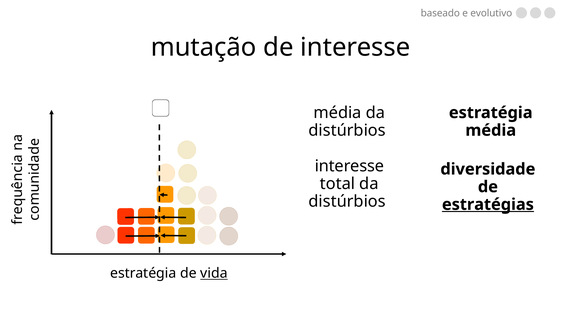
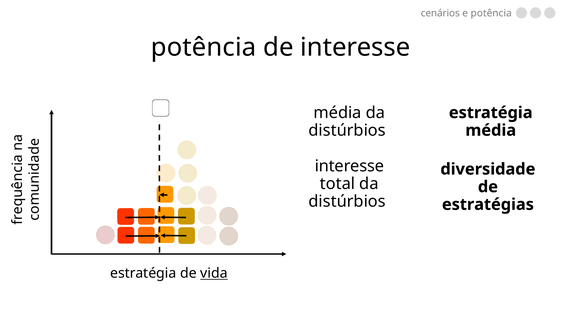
baseado: baseado -> cenários (440, 13)
e evolutivo: evolutivo -> potência (491, 13)
mutação: mutação -> potência (204, 47)
estratégias underline: present -> none (488, 205)
